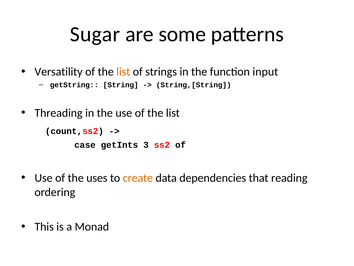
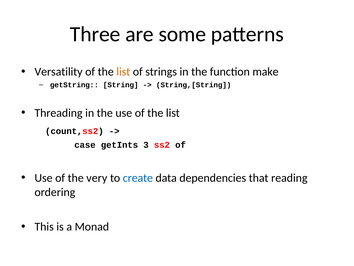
Sugar: Sugar -> Three (95, 34)
input: input -> make (265, 72)
uses: uses -> very (97, 178)
create colour: orange -> blue (138, 178)
